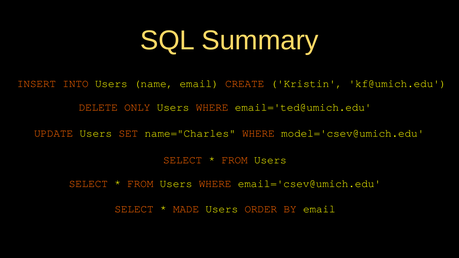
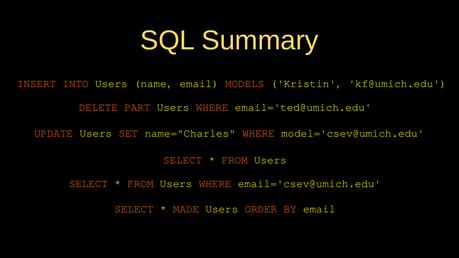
CREATE: CREATE -> MODELS (245, 84)
ONLY: ONLY -> PART (137, 107)
